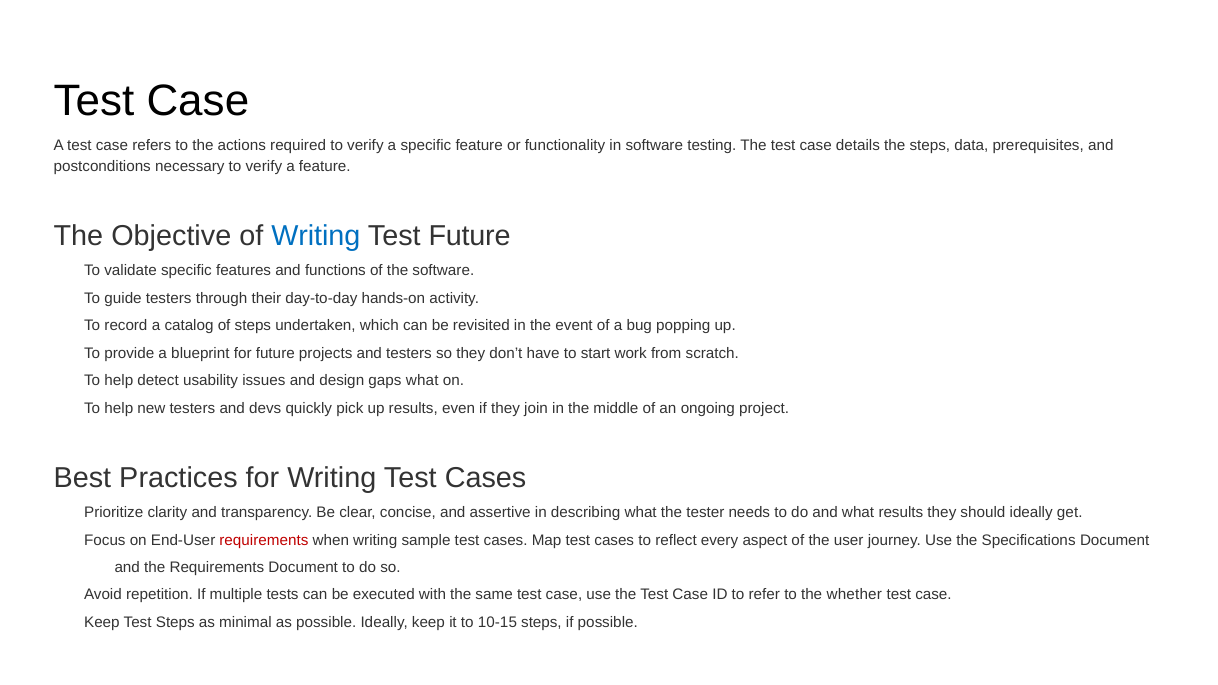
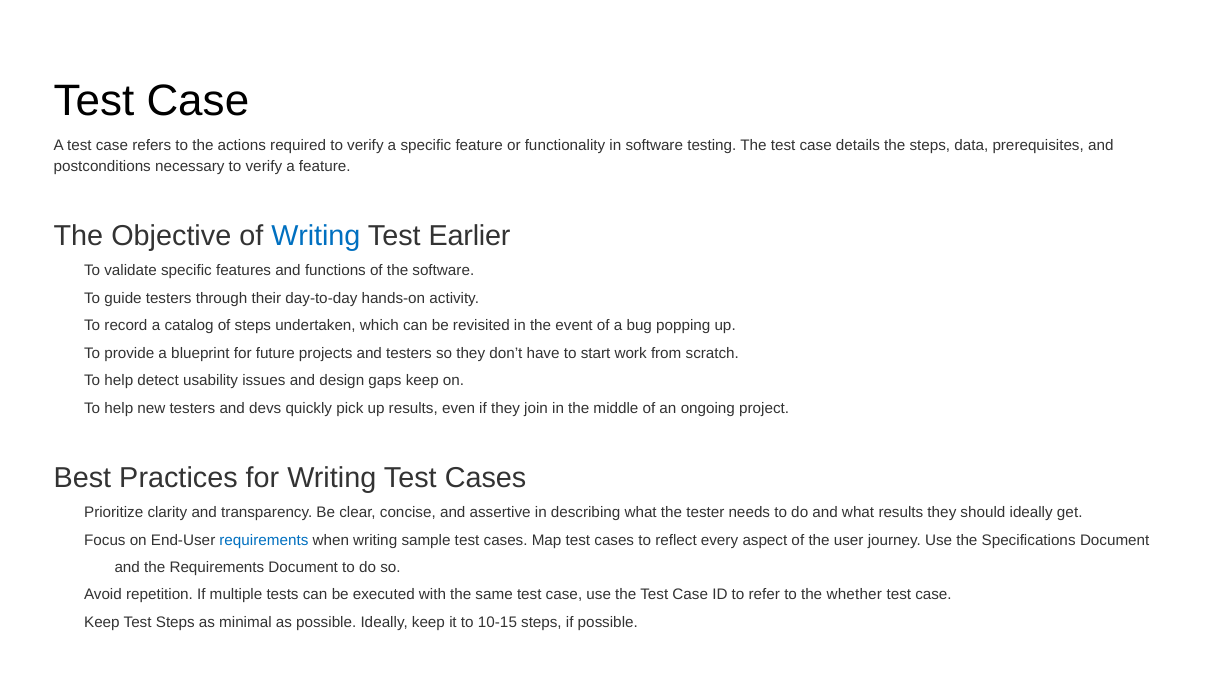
Test Future: Future -> Earlier (470, 236)
gaps what: what -> keep (422, 381)
requirements colour: red -> blue (264, 540)
